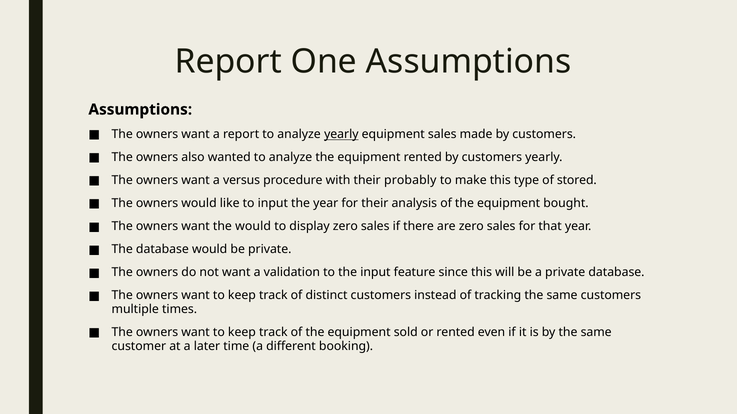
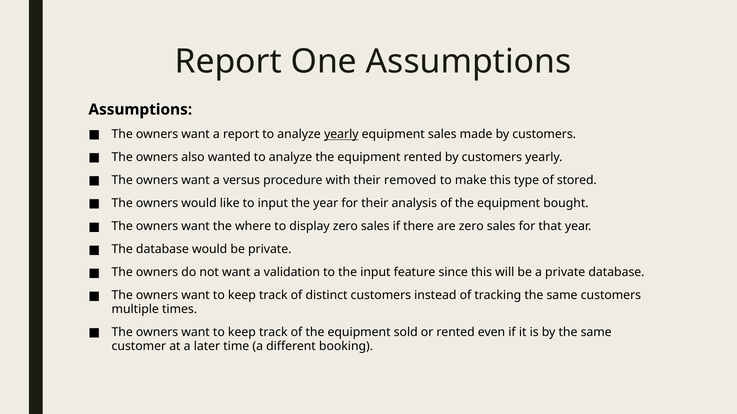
probably: probably -> removed (410, 181)
the would: would -> where (253, 227)
